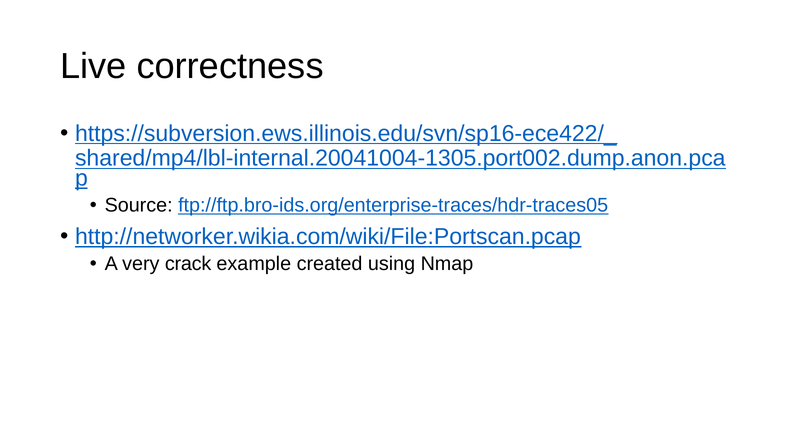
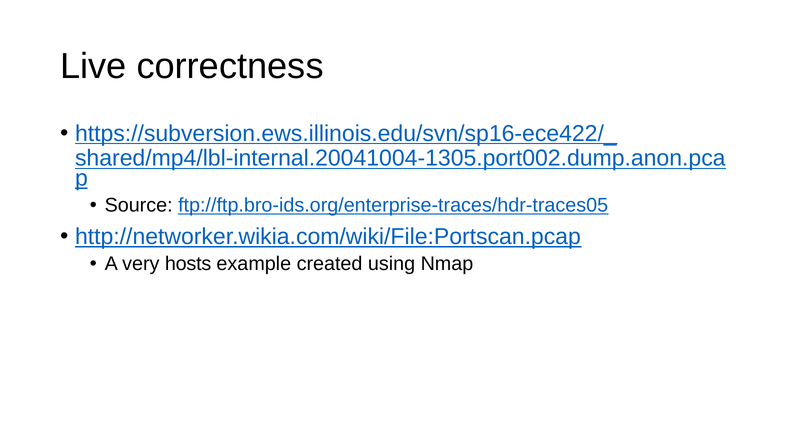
crack: crack -> hosts (188, 264)
